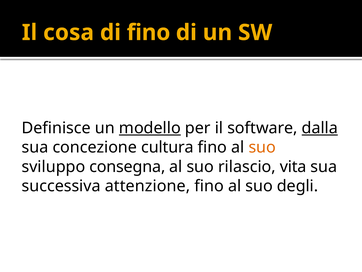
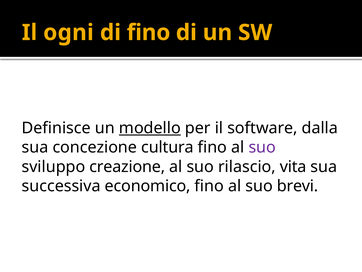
cosa: cosa -> ogni (68, 33)
dalla underline: present -> none (320, 128)
suo colour: orange -> purple (262, 147)
consegna: consegna -> creazione (127, 166)
attenzione: attenzione -> economico (148, 186)
degli: degli -> brevi (298, 186)
